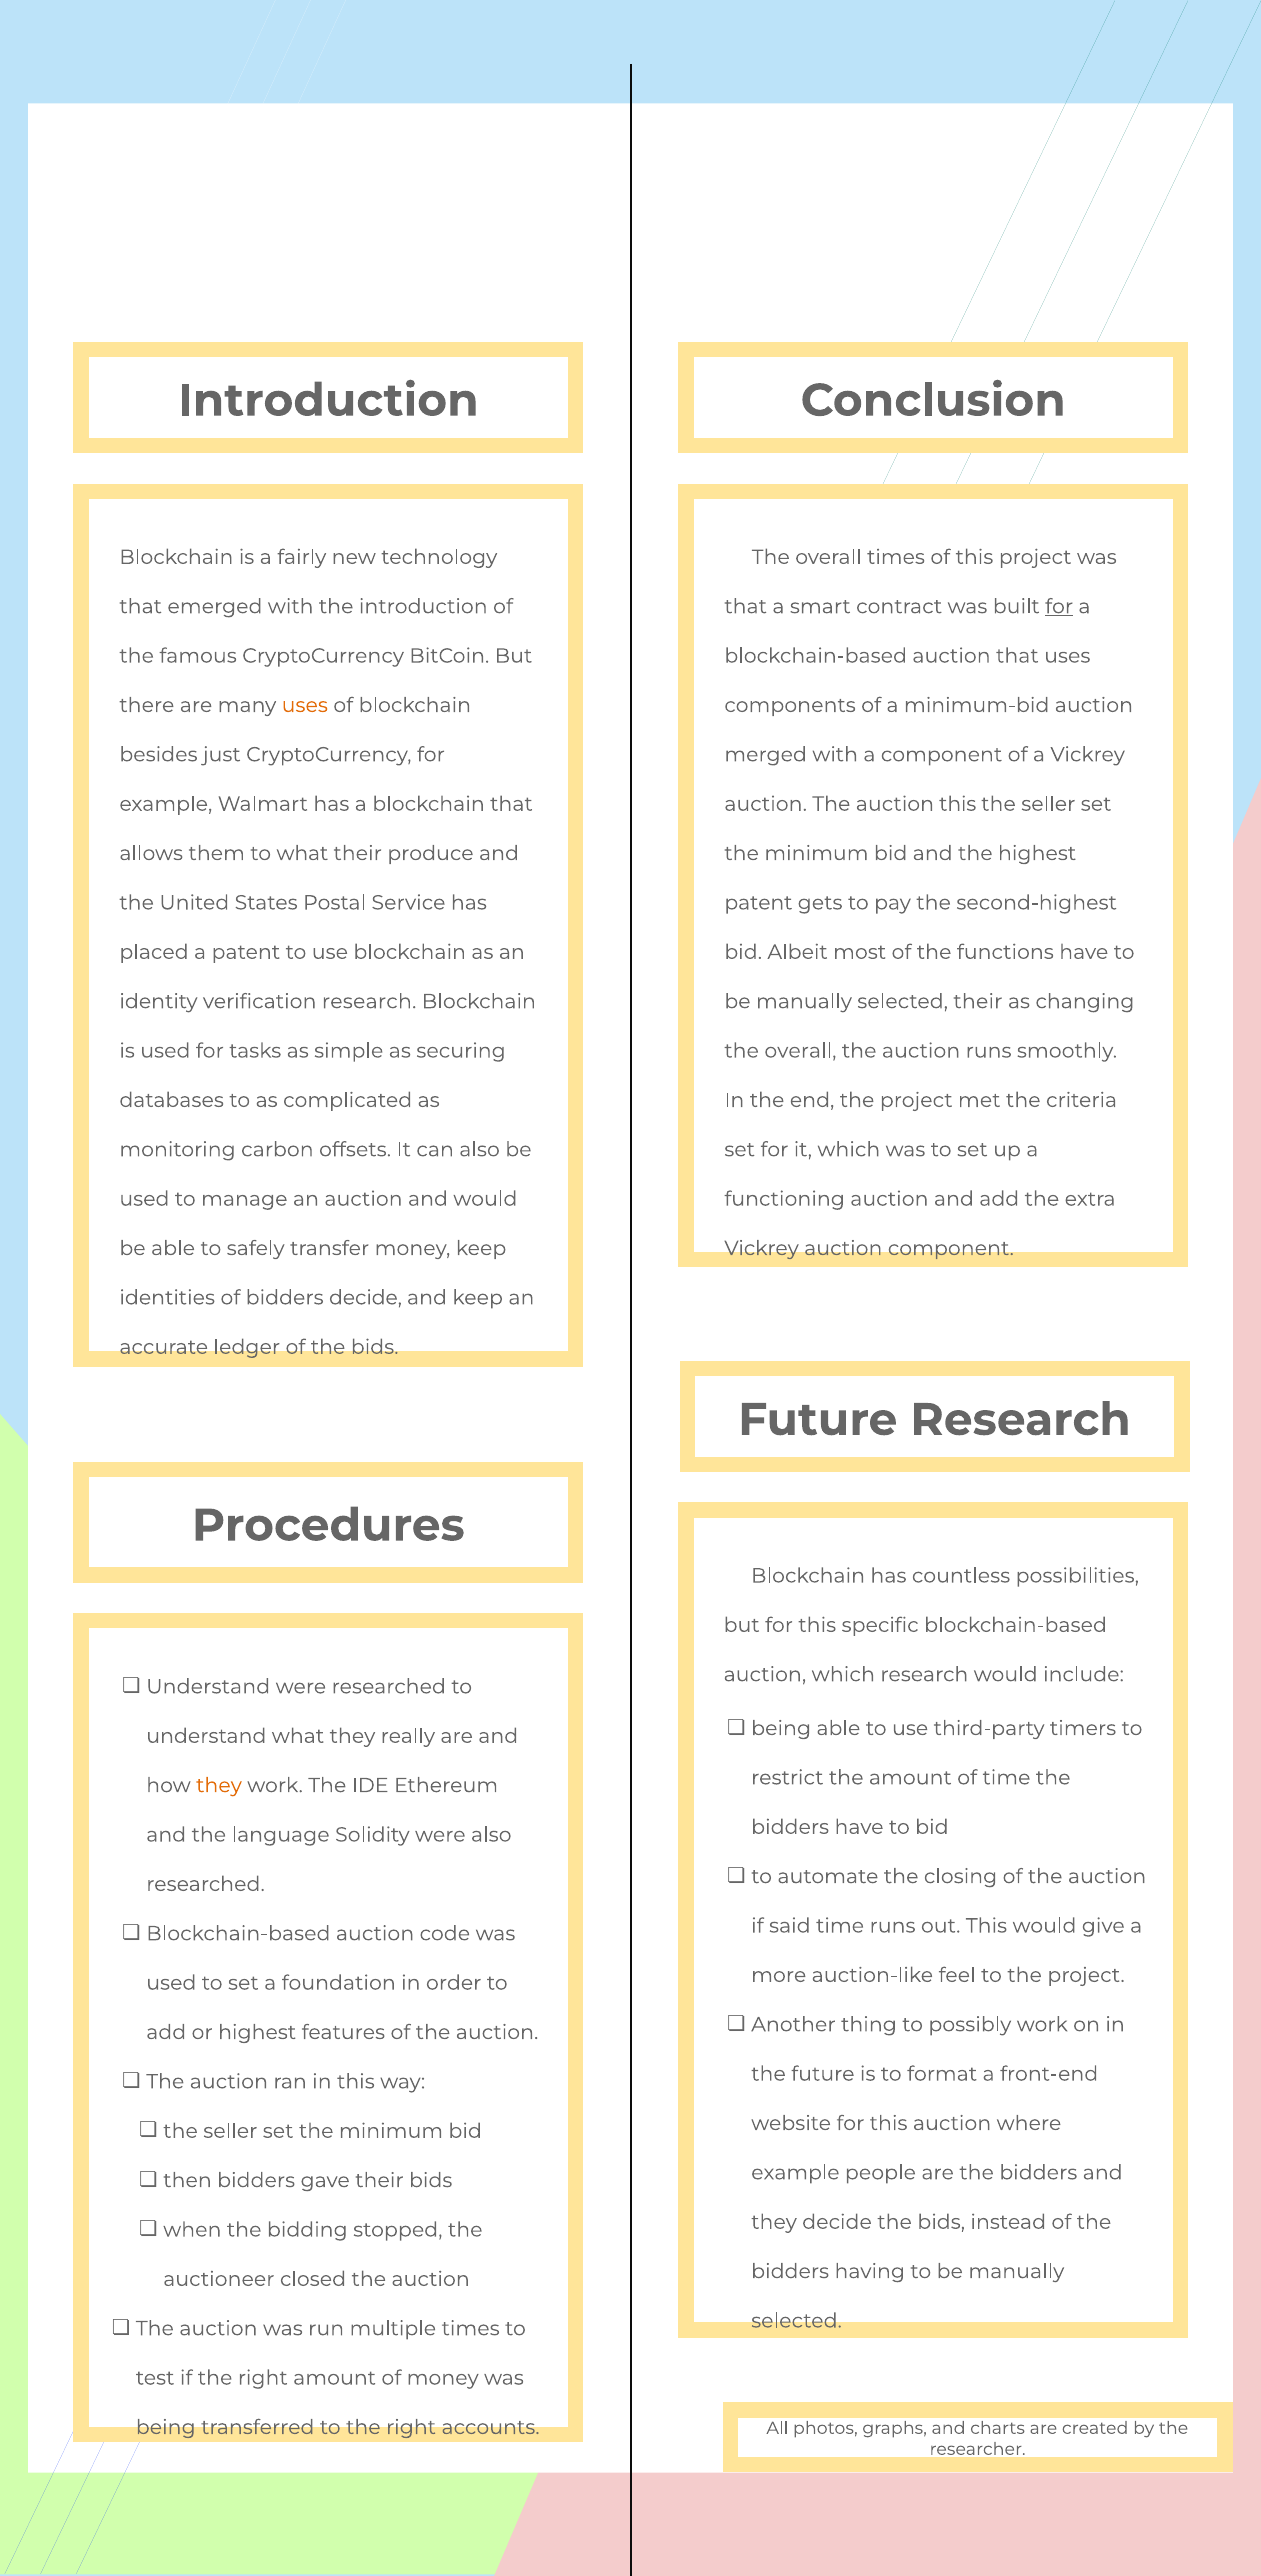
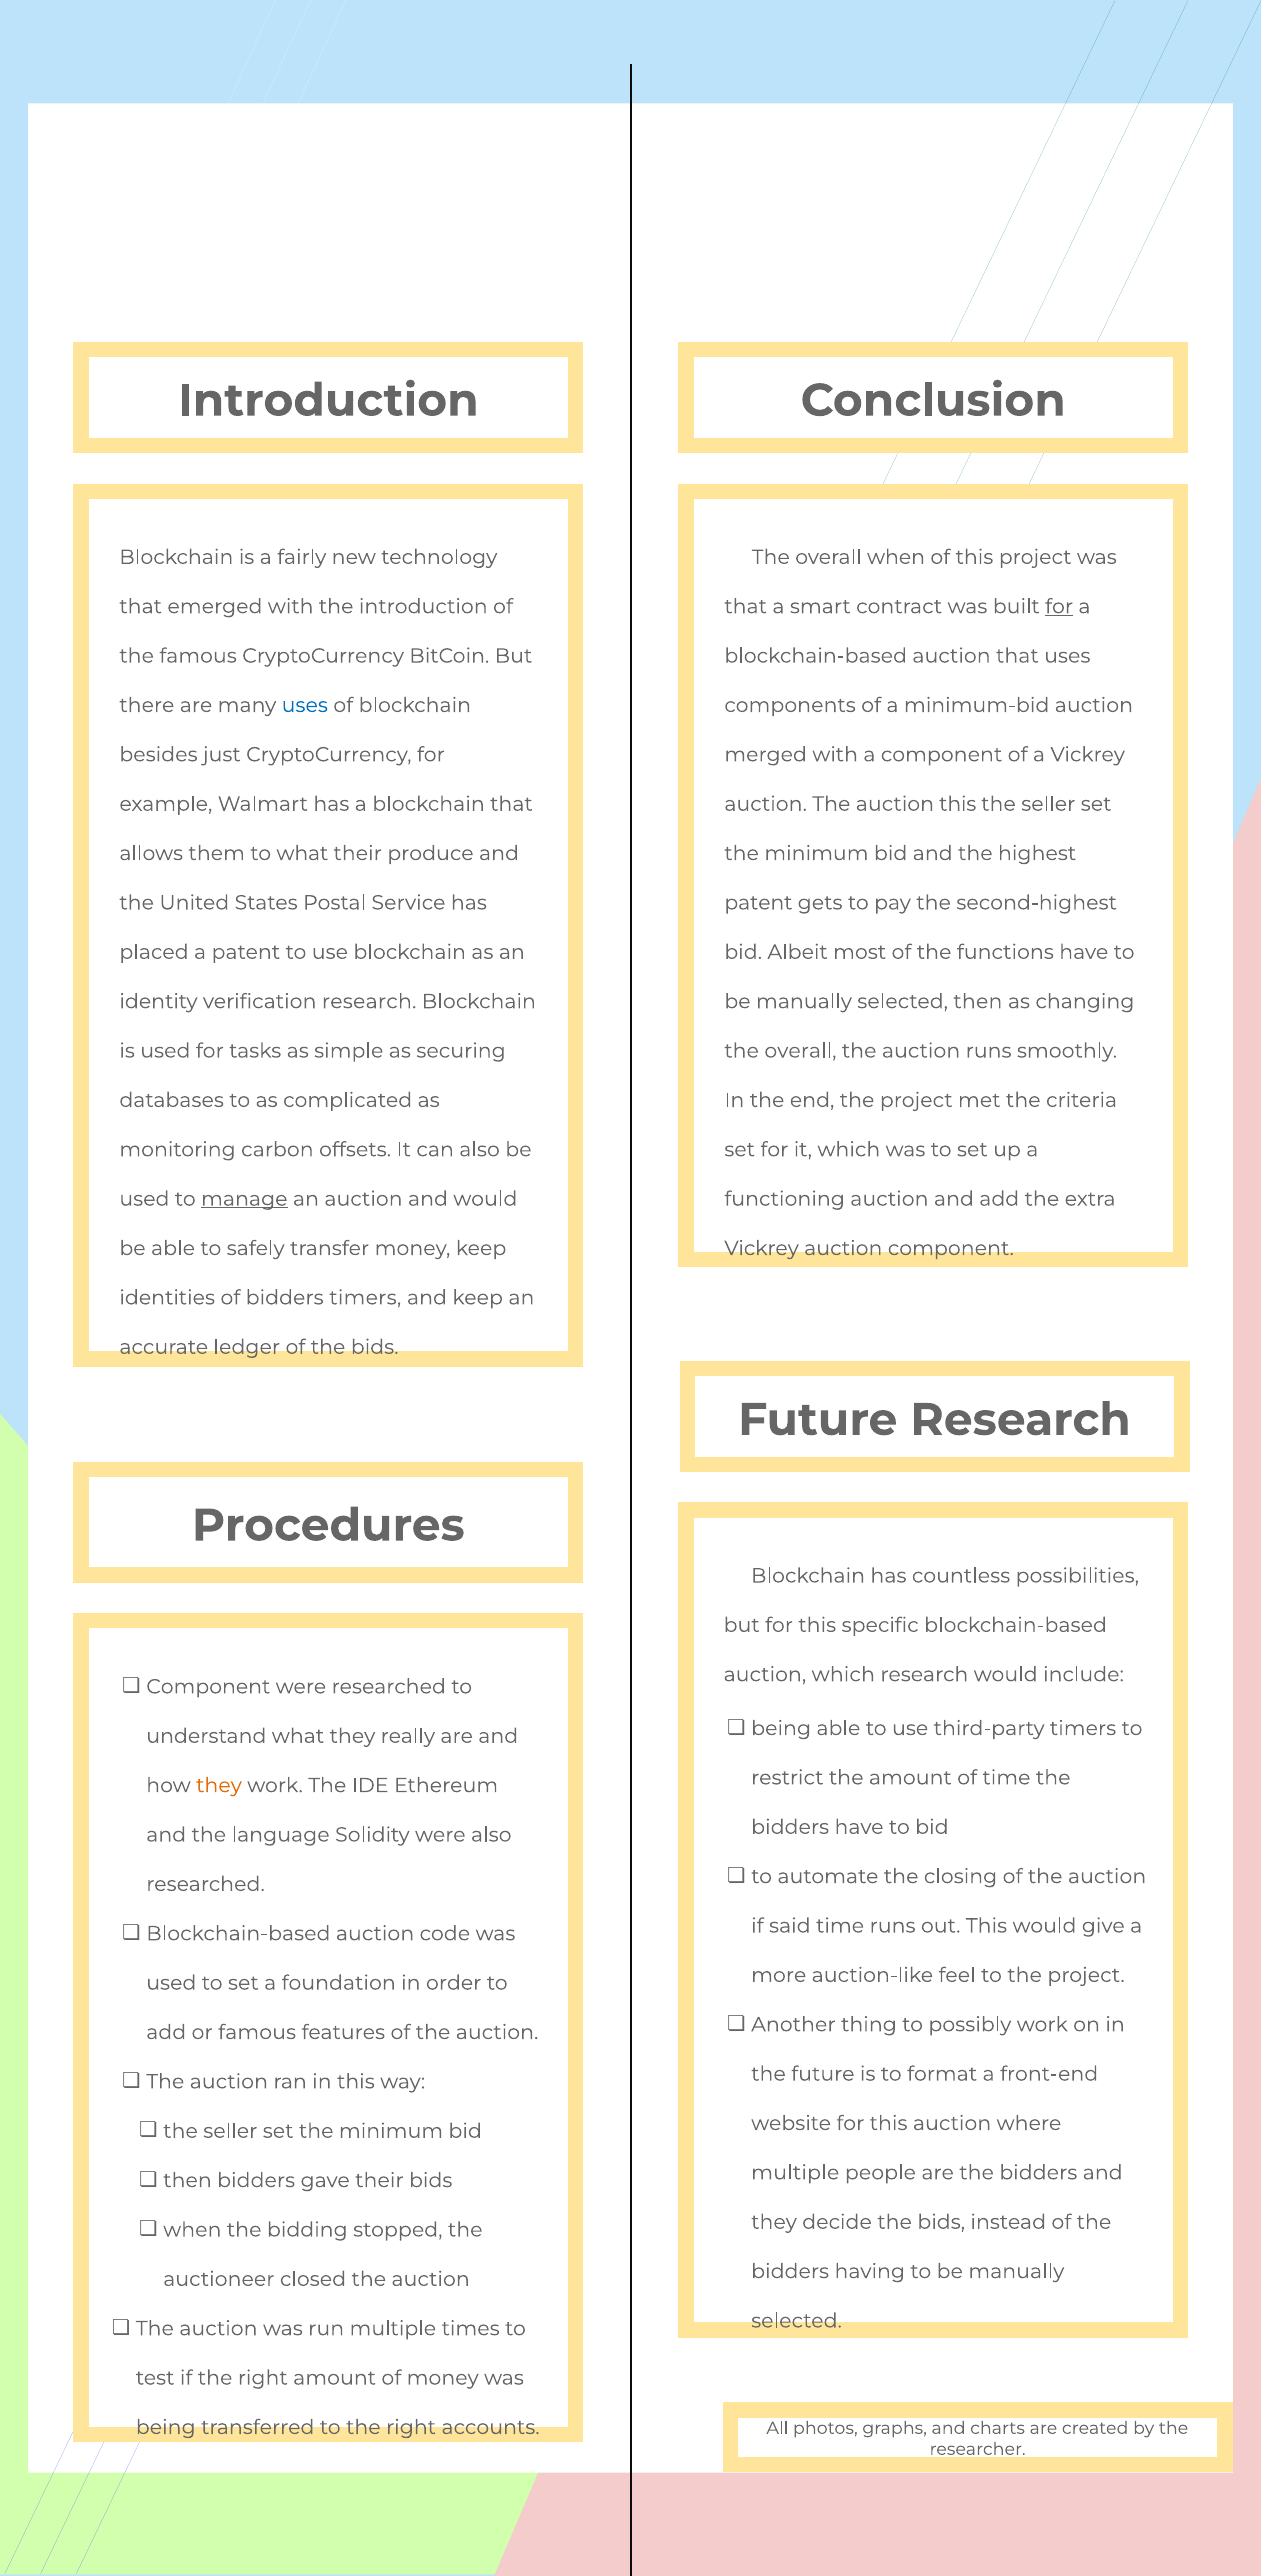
overall times: times -> when (896, 557)
uses colour: orange -> blue (305, 705)
selected their: their -> then (978, 1002)
manage underline: none -> present (244, 1199)
bidders decide: decide -> timers (365, 1298)
Understand: Understand -> Component (208, 1687)
or highest: highest -> famous (257, 2033)
example: example -> multiple (795, 2173)
